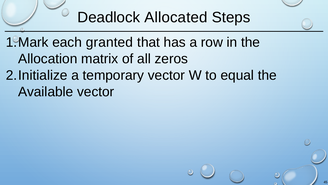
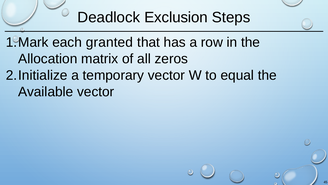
Allocated: Allocated -> Exclusion (176, 17)
